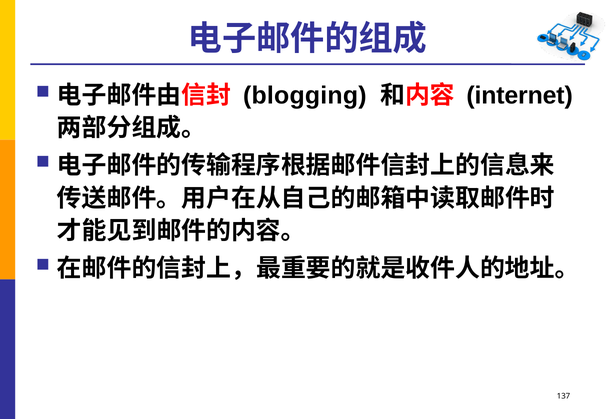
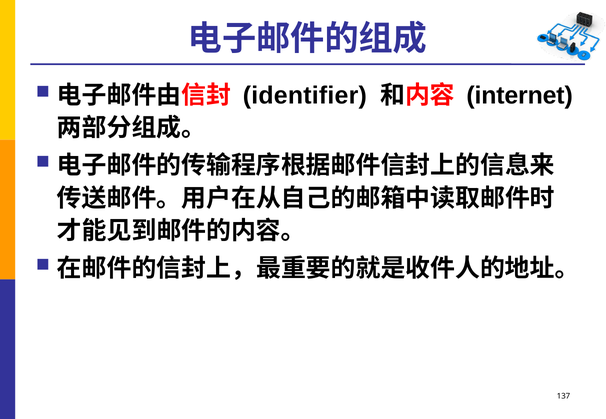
blogging: blogging -> identifier (305, 96)
